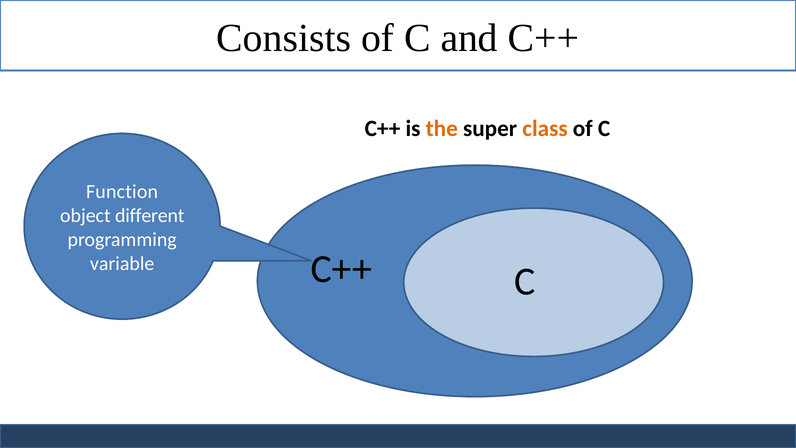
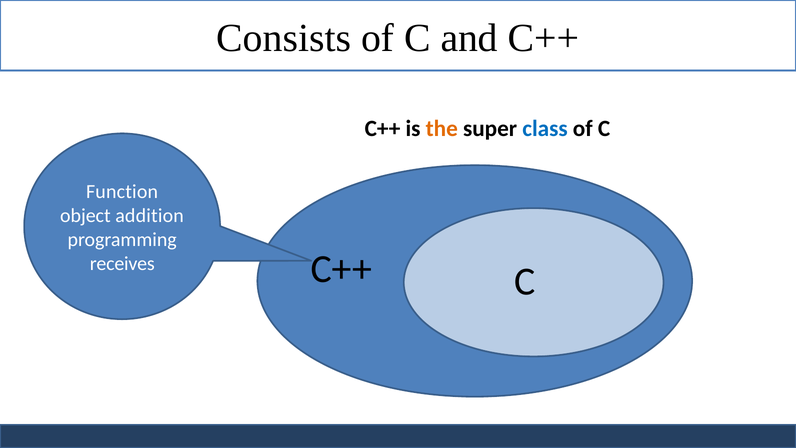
class colour: orange -> blue (545, 128)
different: different -> addition (150, 216)
variable: variable -> receives (122, 263)
